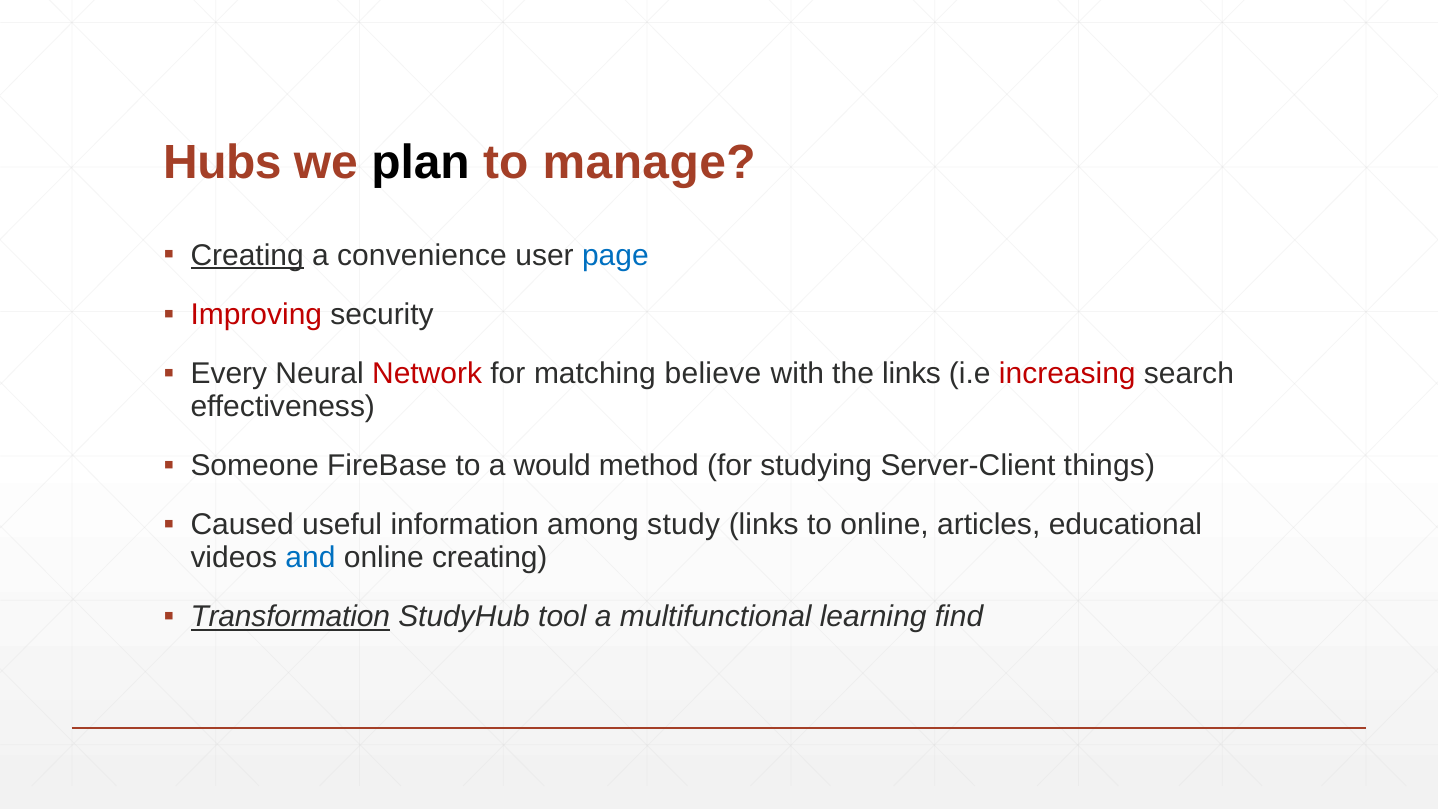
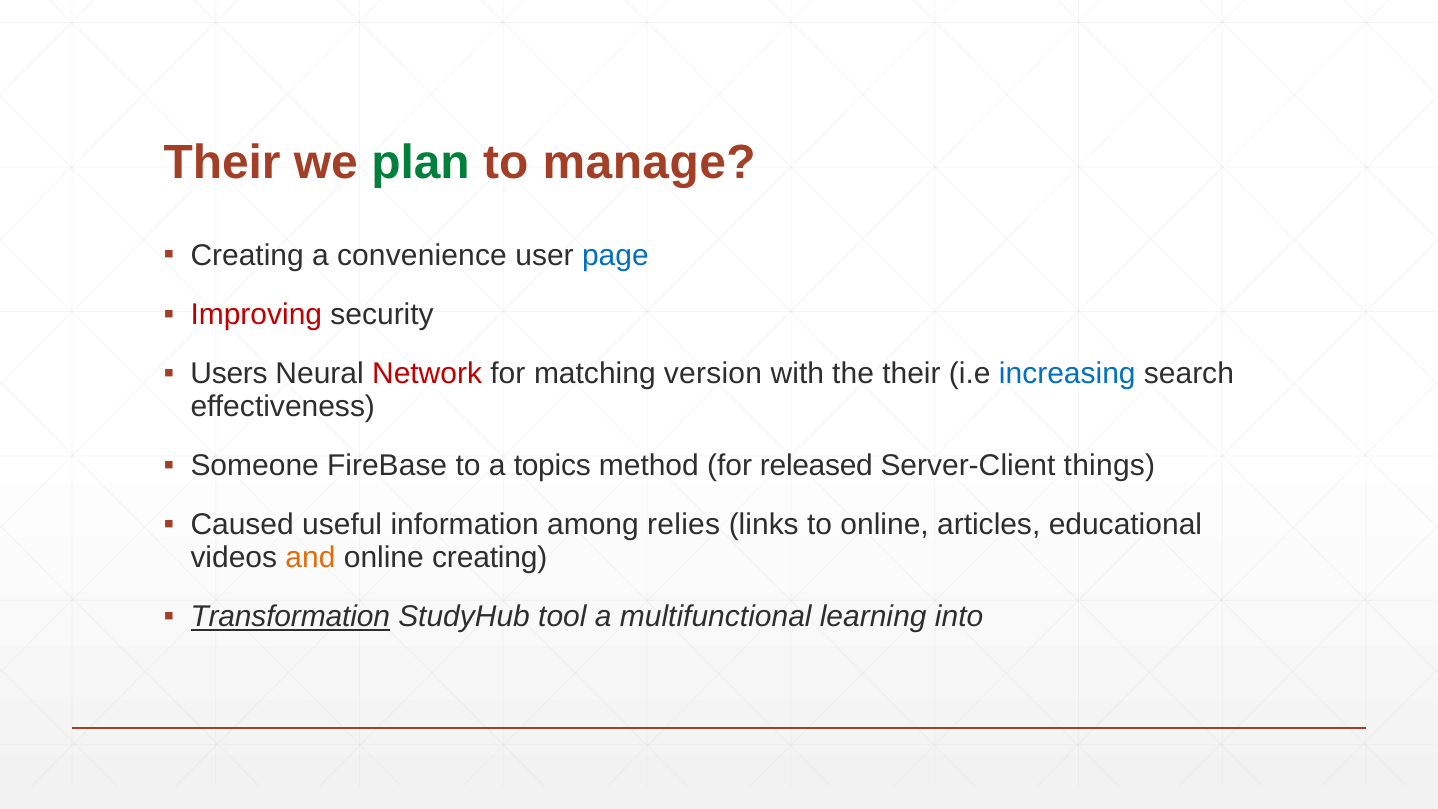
Hubs: Hubs -> Their (222, 163)
plan colour: black -> green (421, 163)
Creating underline: present -> none (247, 255)
Every: Every -> Users (229, 374)
believe: believe -> version (713, 374)
the links: links -> their (911, 374)
increasing colour: red -> blue (1067, 374)
would: would -> topics (552, 466)
studying: studying -> released (816, 466)
study: study -> relies (684, 525)
and colour: blue -> orange (310, 557)
find: find -> into (959, 617)
